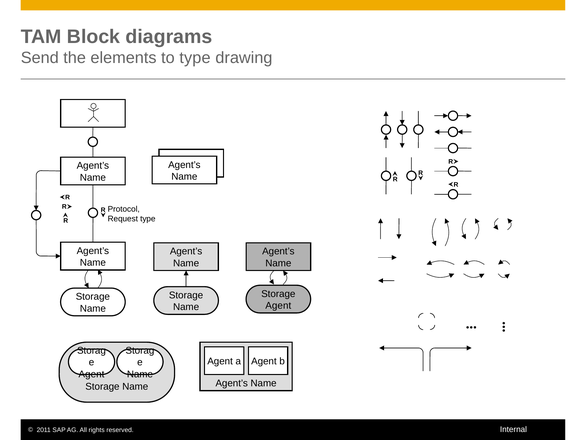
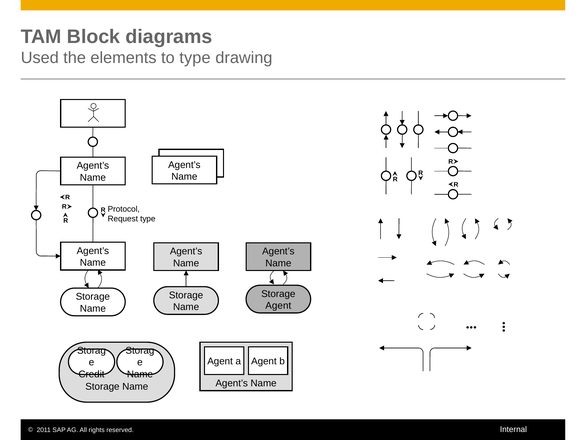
Send: Send -> Used (40, 58)
Agent: Agent -> Credit (92, 374)
